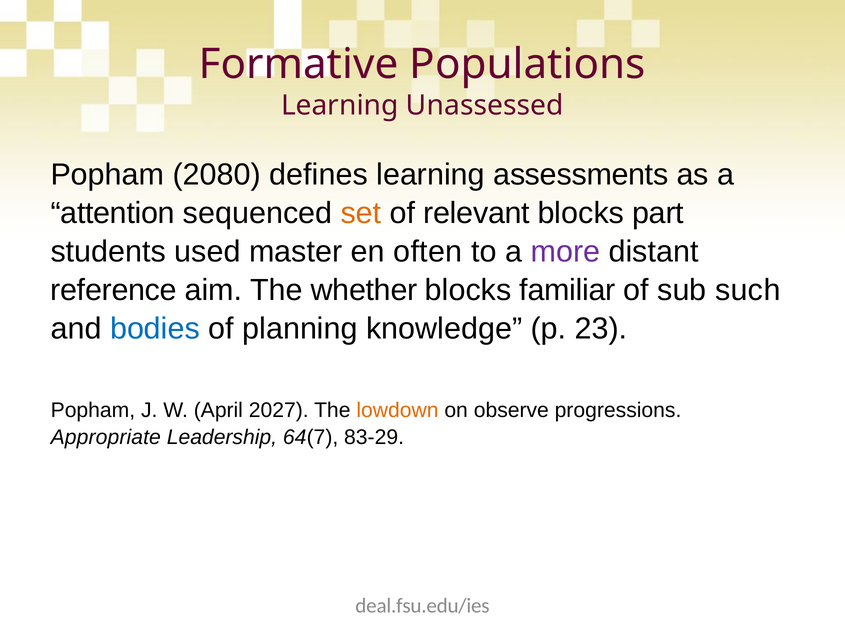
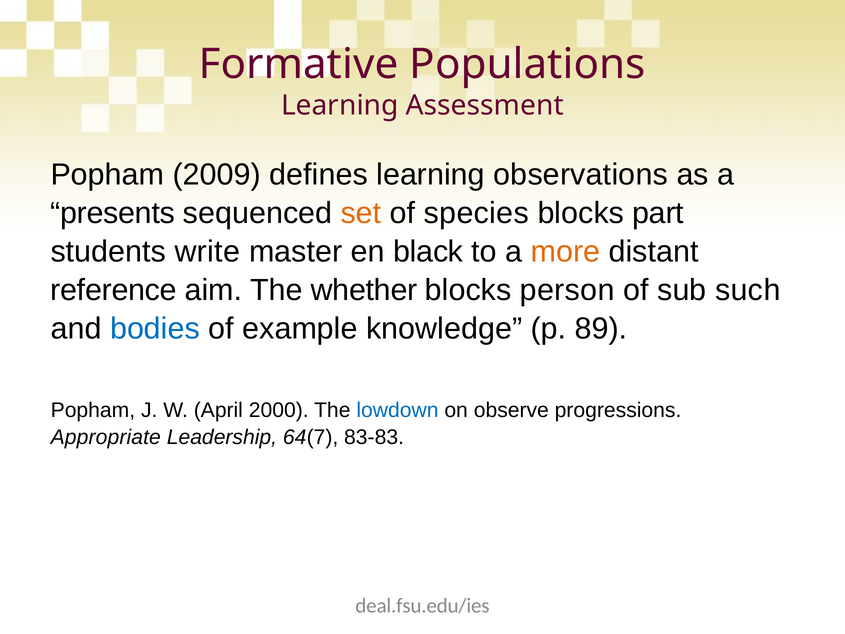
Unassessed: Unassessed -> Assessment (485, 106)
2080: 2080 -> 2009 (217, 174)
assessments: assessments -> observations (581, 174)
attention: attention -> presents (113, 213)
relevant: relevant -> species (476, 213)
used: used -> write (207, 251)
often: often -> black (428, 251)
more colour: purple -> orange (565, 251)
familiar: familiar -> person (567, 290)
planning: planning -> example (300, 329)
23: 23 -> 89 (601, 329)
2027: 2027 -> 2000 (279, 410)
lowdown colour: orange -> blue (397, 410)
83-29: 83-29 -> 83-83 (374, 437)
